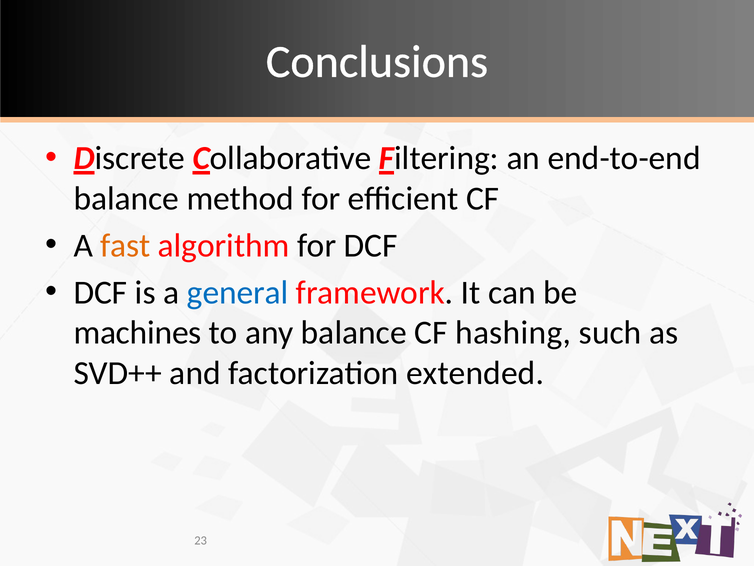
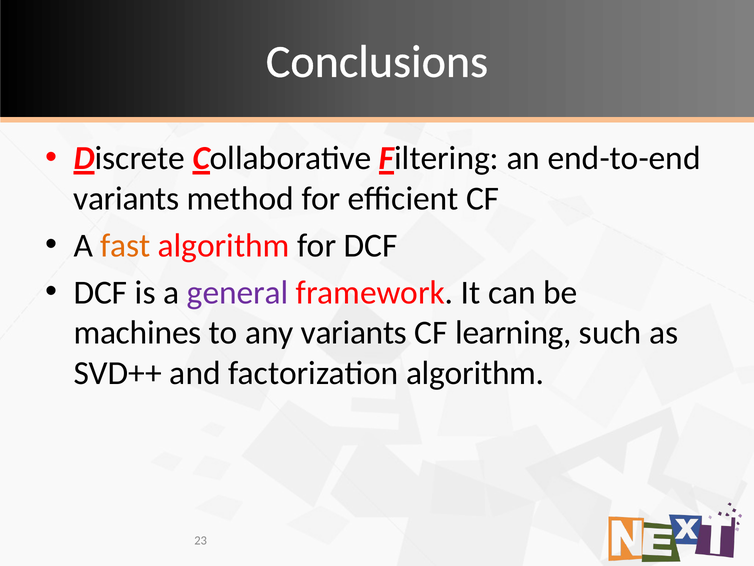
balance: balance -> variants (126, 198)
general colour: blue -> purple (238, 292)
any balance: balance -> variants (354, 332)
hashing: hashing -> learning (513, 332)
factorization extended: extended -> algorithm (475, 373)
